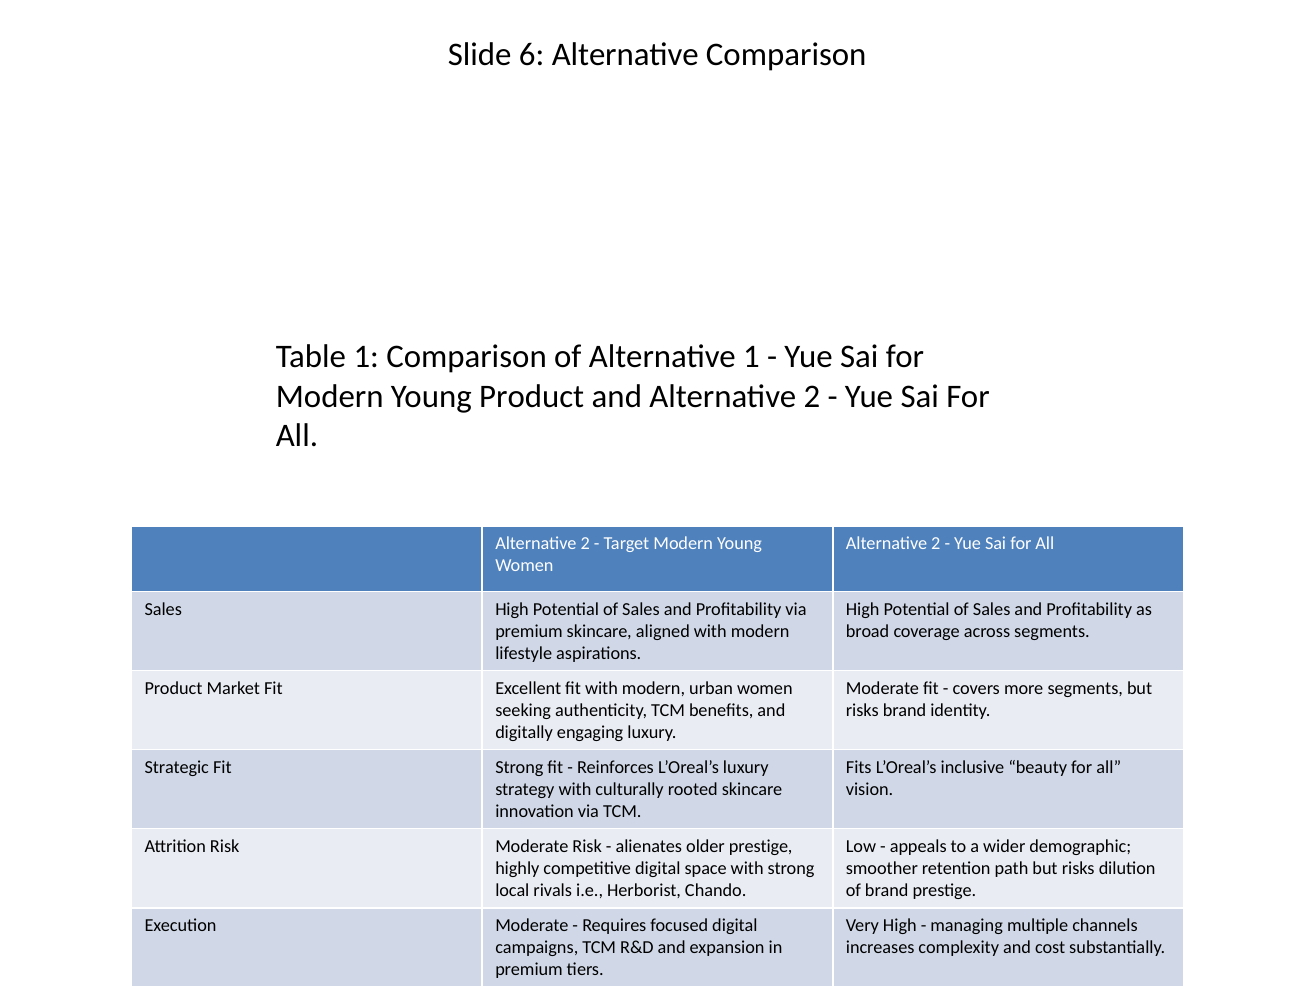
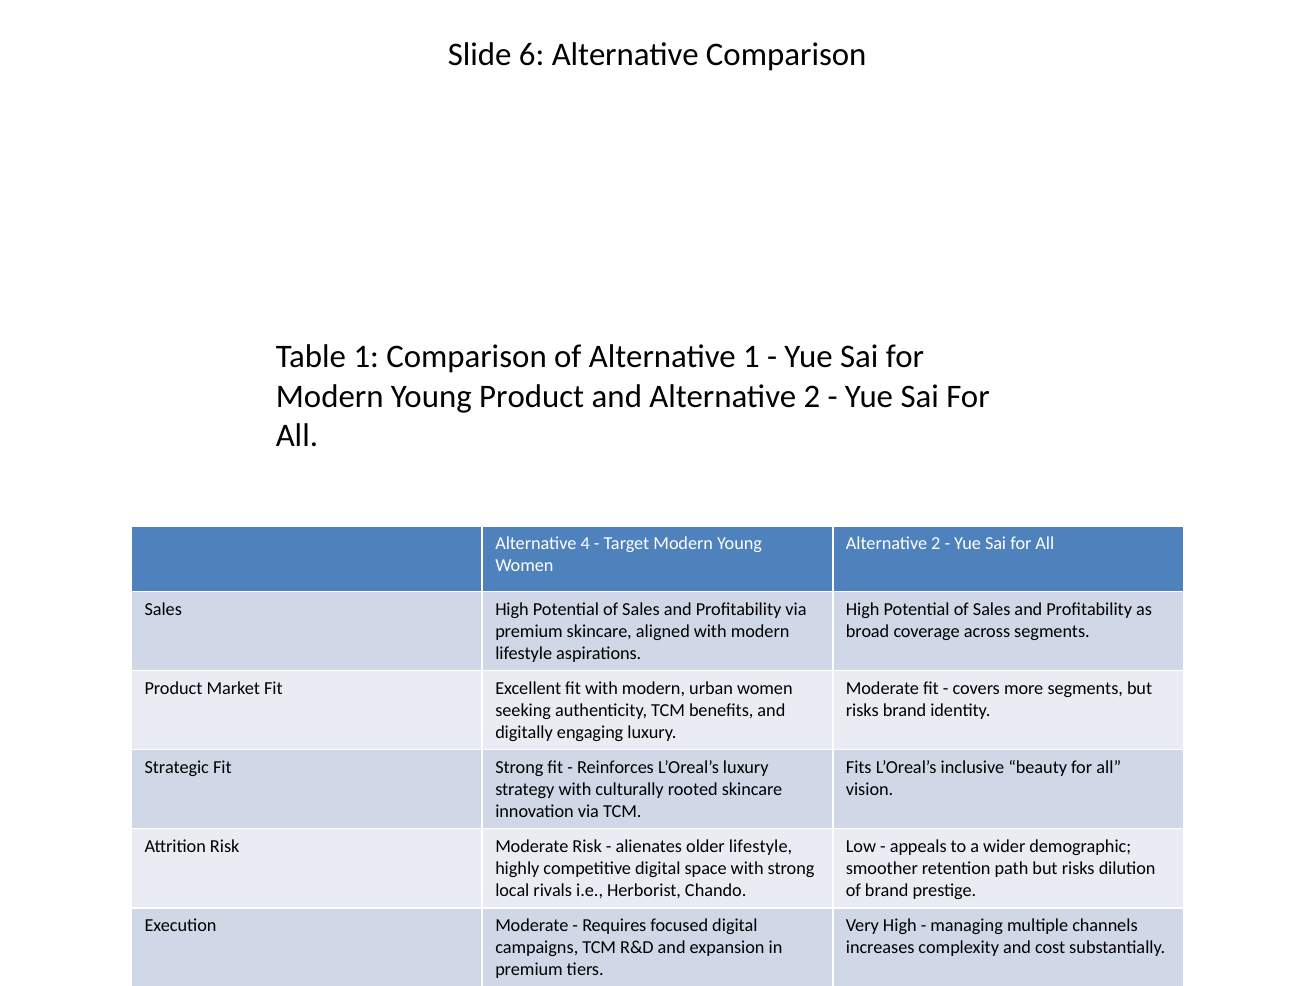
2: 2 -> 4 (585, 544)
older prestige: prestige -> lifestyle (761, 847)
